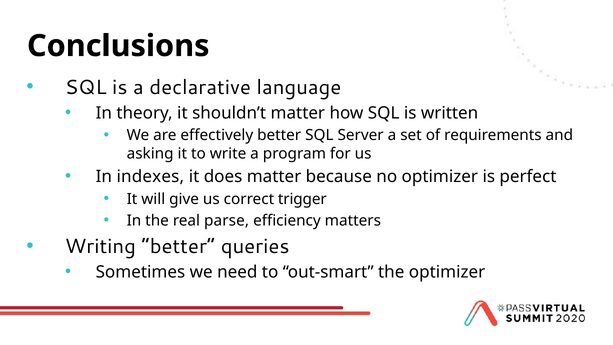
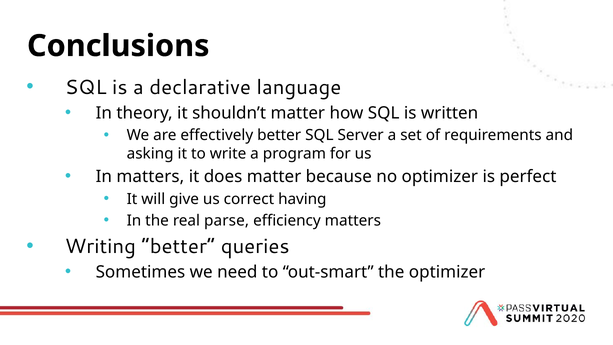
In indexes: indexes -> matters (150, 177)
trigger: trigger -> having (302, 199)
